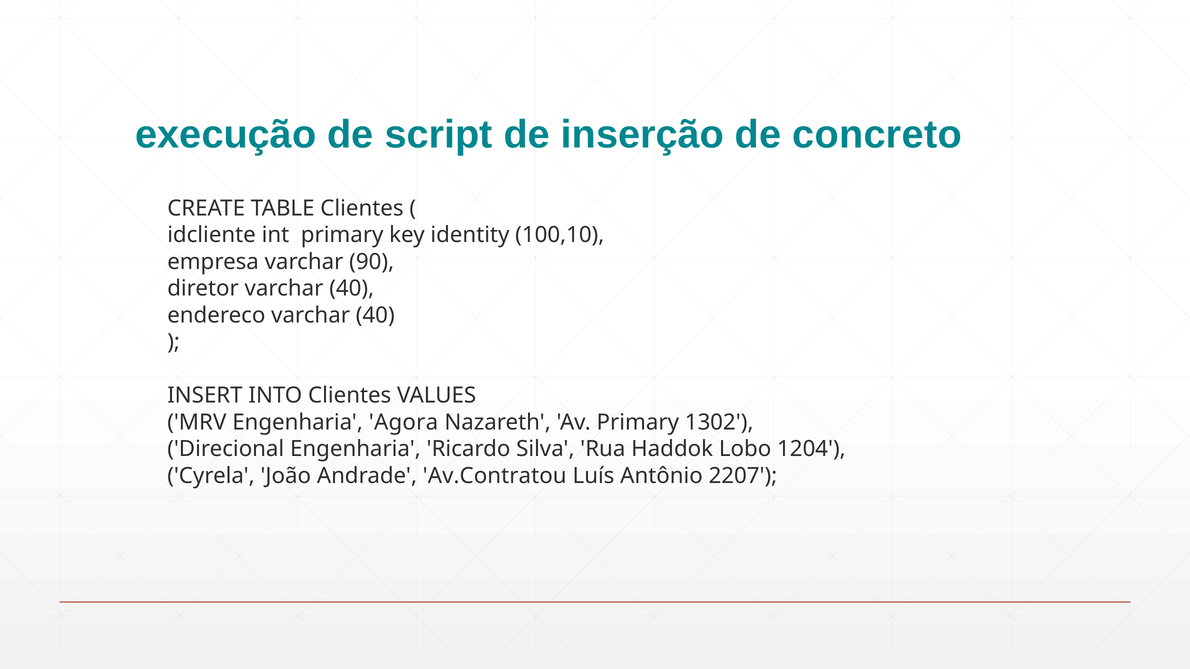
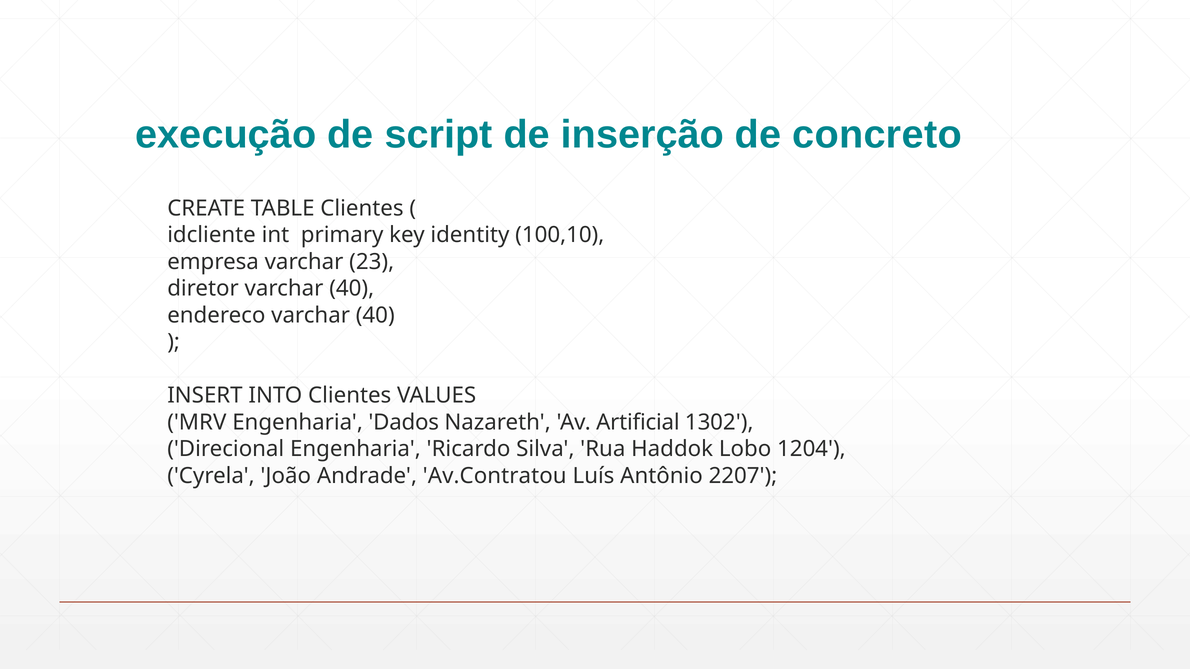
90: 90 -> 23 (372, 262)
Agora: Agora -> Dados (404, 423)
Av Primary: Primary -> Artificial (638, 423)
